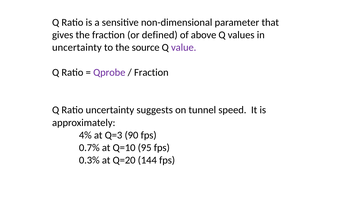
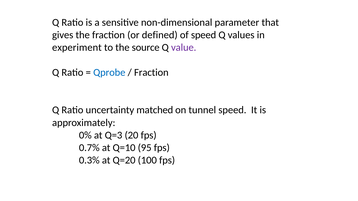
of above: above -> speed (204, 35)
uncertainty: uncertainty -> experiment (77, 48)
Qprobe colour: purple -> blue (109, 73)
suggests: suggests -> matched (155, 110)
4%: 4% -> 0% (85, 135)
90: 90 -> 20 (131, 135)
144: 144 -> 100 (147, 160)
